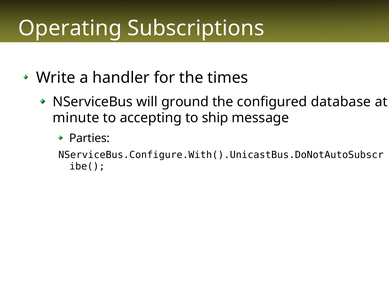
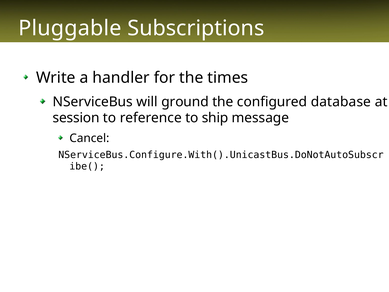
Operating: Operating -> Pluggable (70, 28)
minute: minute -> session (76, 118)
accepting: accepting -> reference (151, 118)
Parties: Parties -> Cancel (89, 138)
